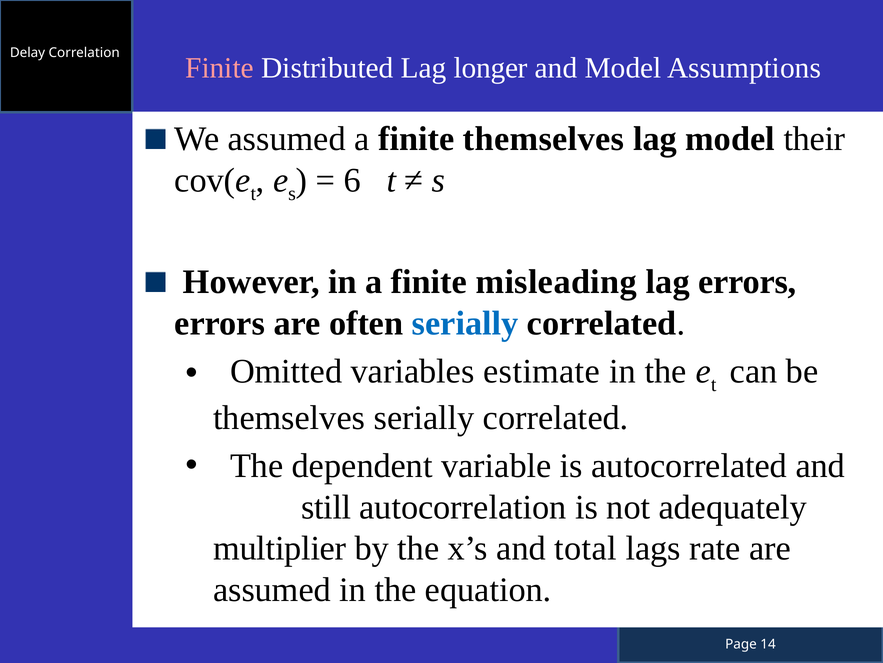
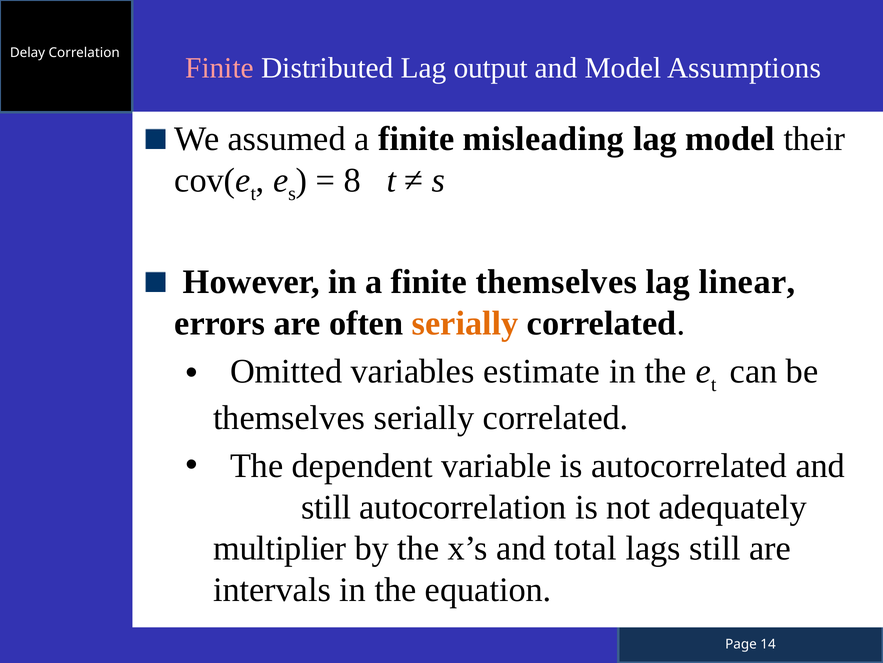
longer: longer -> output (491, 68)
finite themselves: themselves -> misleading (543, 139)
6: 6 -> 8 (352, 180)
finite misleading: misleading -> themselves (556, 282)
lag errors: errors -> linear (747, 282)
serially colour: blue -> orange (465, 323)
lags rate: rate -> still (715, 548)
assumed: assumed -> intervals (272, 589)
